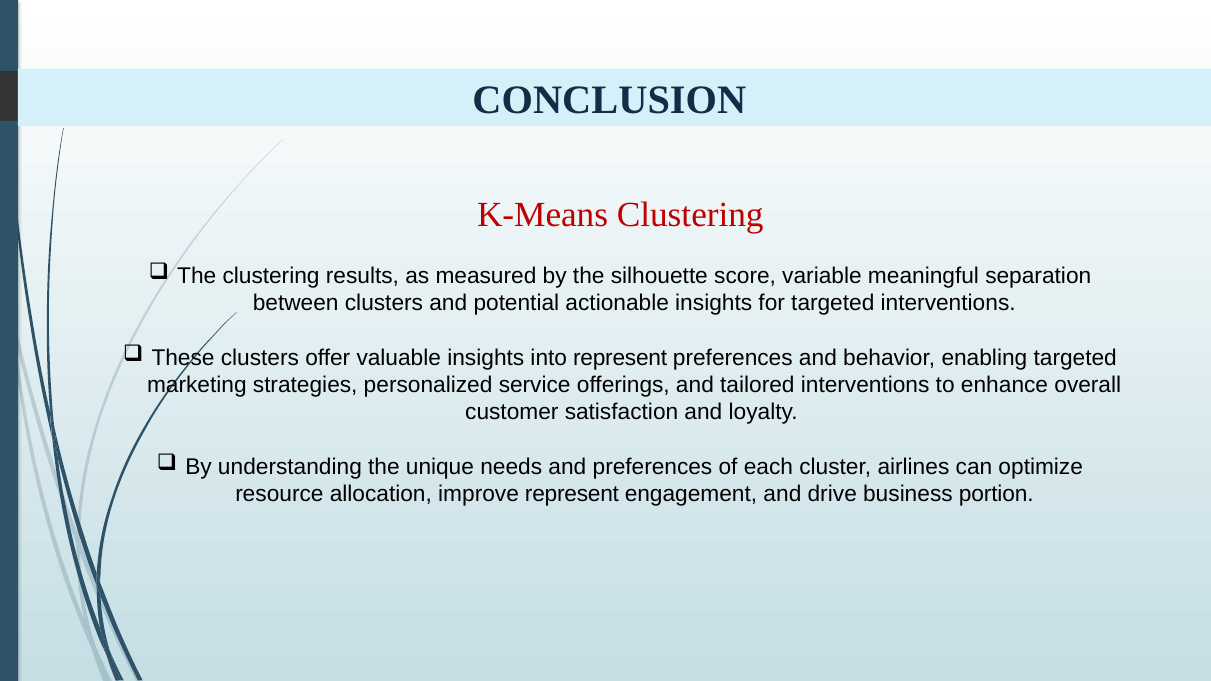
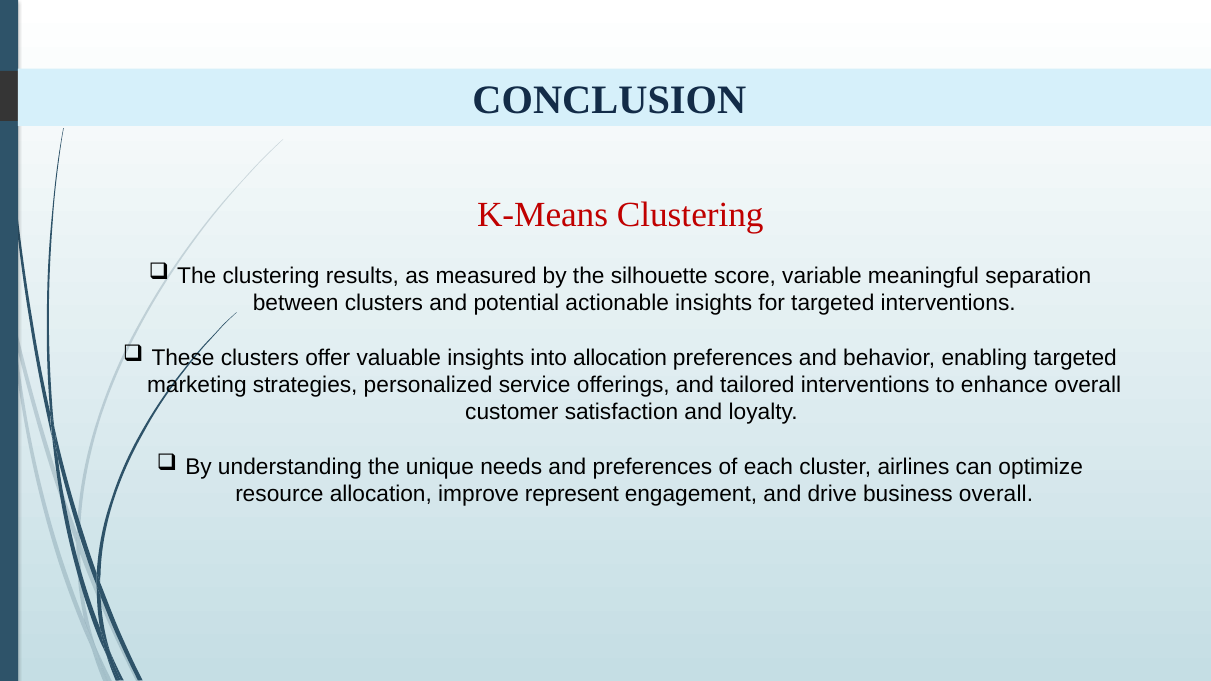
into represent: represent -> allocation (620, 358)
business portion: portion -> overall (996, 494)
